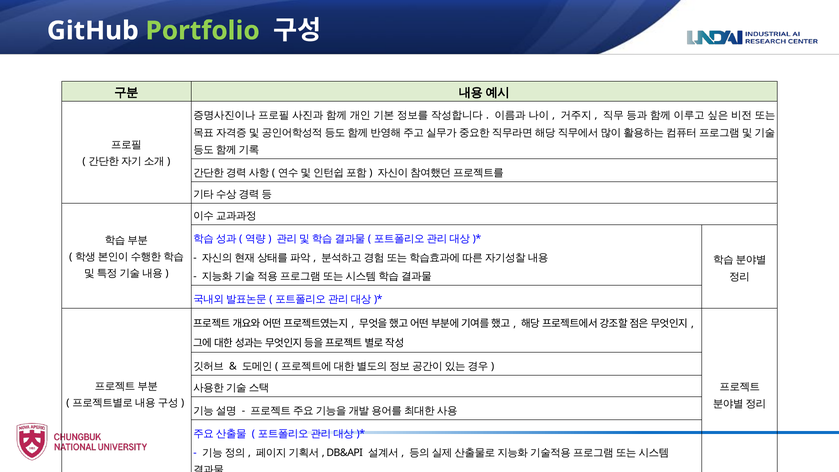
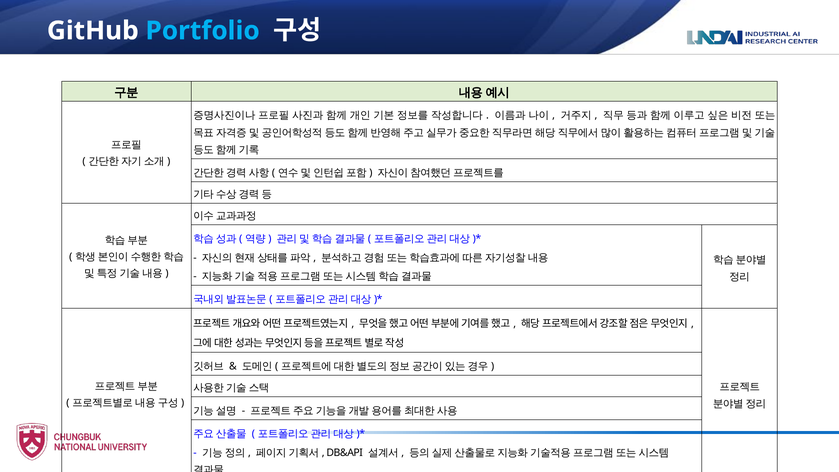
Portfolio colour: light green -> light blue (203, 31)
